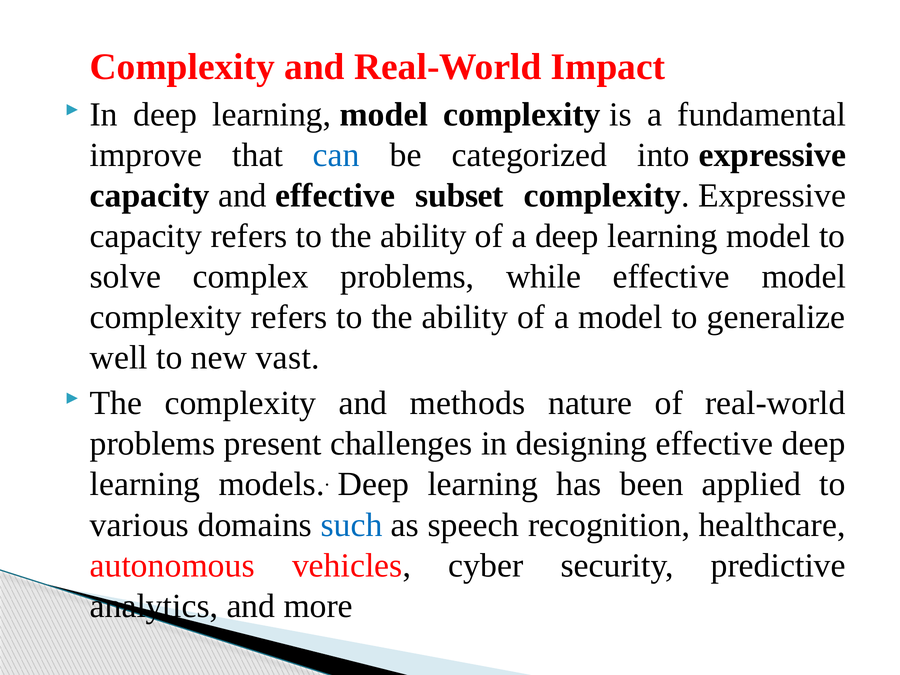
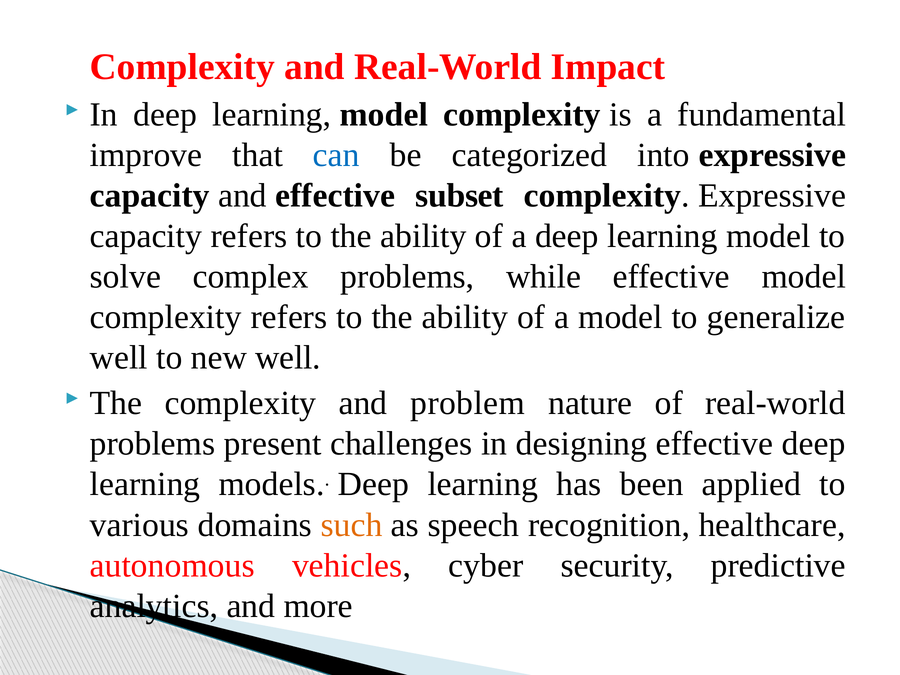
new vast: vast -> well (288, 358)
methods: methods -> problem (468, 403)
such colour: blue -> orange (352, 525)
